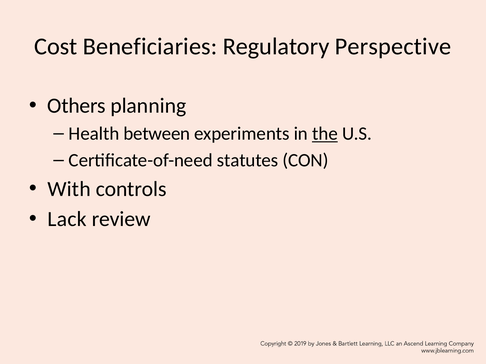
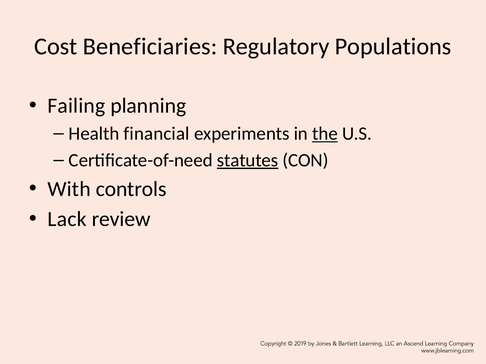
Perspective: Perspective -> Populations (393, 47)
Others: Others -> Failing (76, 106)
between: between -> financial (157, 134)
statutes underline: none -> present (248, 160)
